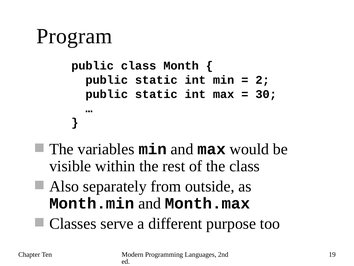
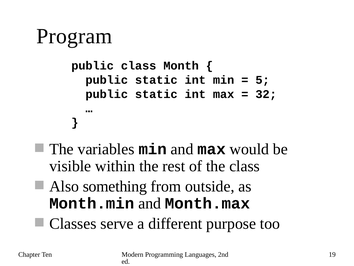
2: 2 -> 5 (263, 80)
30: 30 -> 32 (266, 94)
separately: separately -> something (115, 186)
